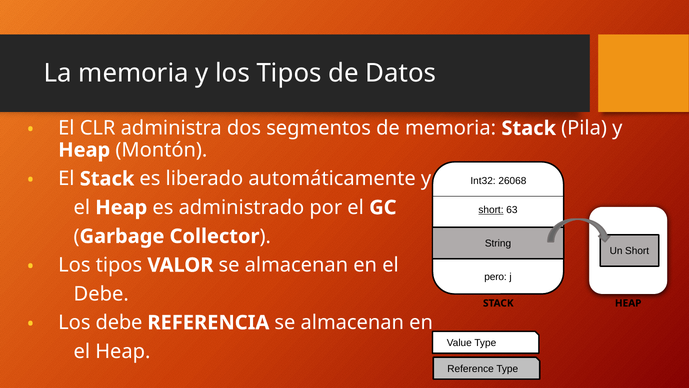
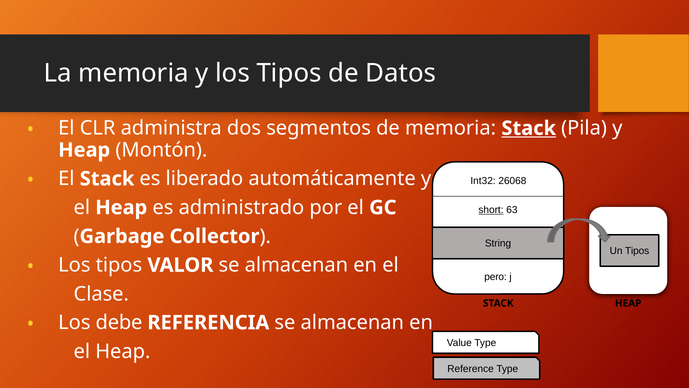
Stack underline: none -> present (529, 128)
Un Short: Short -> Tipos (637, 251)
Debe: Debe -> Clase (101, 294)
